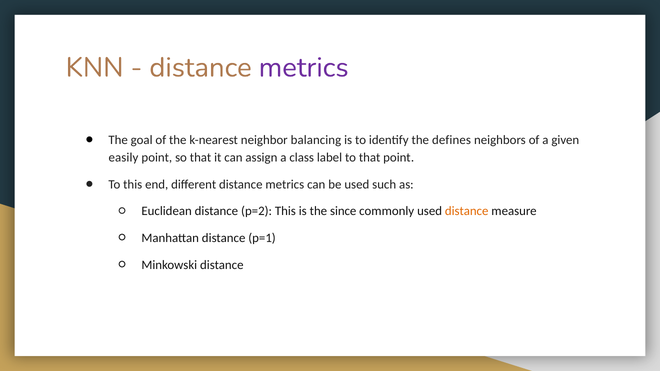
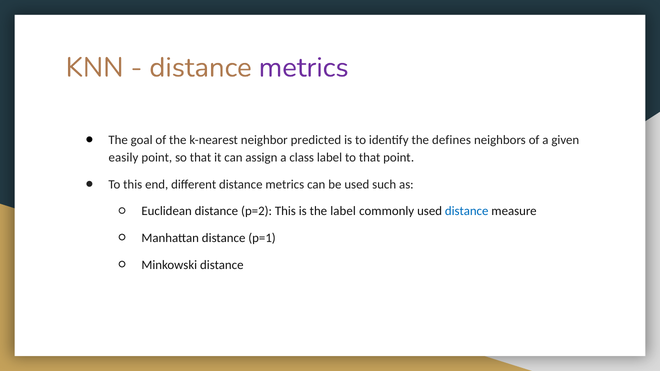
balancing: balancing -> predicted (316, 140)
the since: since -> label (343, 211)
distance colour: orange -> blue (467, 211)
